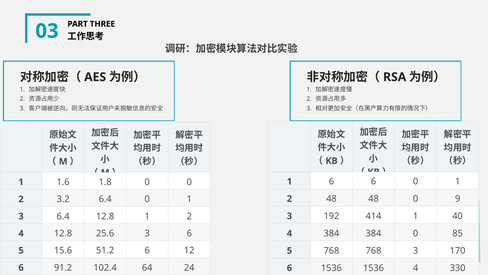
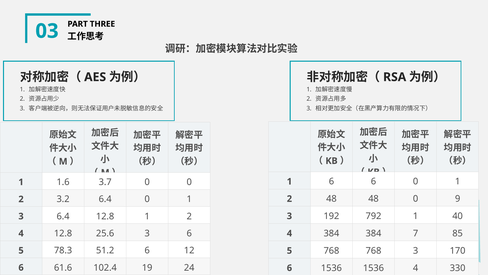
1.8: 1.8 -> 3.7 (105, 182)
414: 414 -> 792 (374, 216)
384 0: 0 -> 7 (416, 233)
15.6: 15.6 -> 78.3 (63, 250)
91.2: 91.2 -> 61.6 (63, 267)
64: 64 -> 19 (147, 267)
